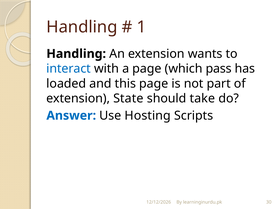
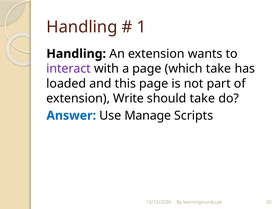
interact colour: blue -> purple (69, 68)
which pass: pass -> take (218, 68)
State: State -> Write (128, 98)
Hosting: Hosting -> Manage (148, 115)
